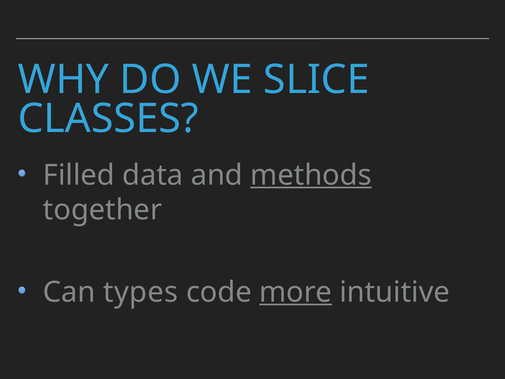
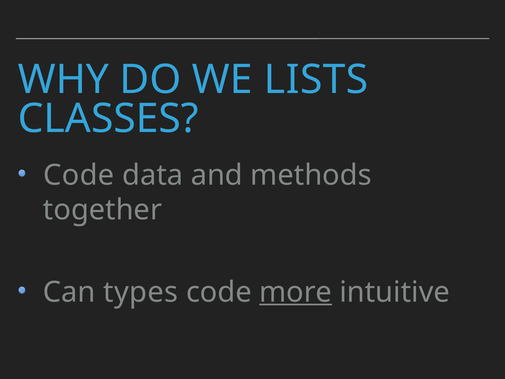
SLICE: SLICE -> LISTS (316, 80)
Filled: Filled -> Code (79, 175)
methods underline: present -> none (311, 175)
